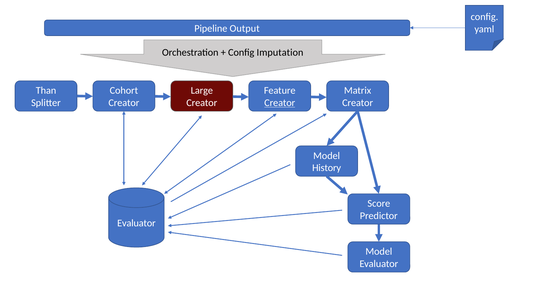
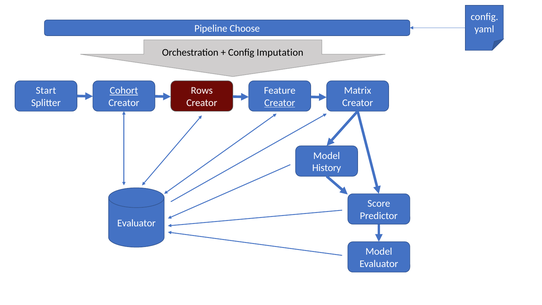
Output: Output -> Choose (245, 28)
Than: Than -> Start (46, 91)
Cohort underline: none -> present (124, 91)
Large: Large -> Rows (202, 91)
